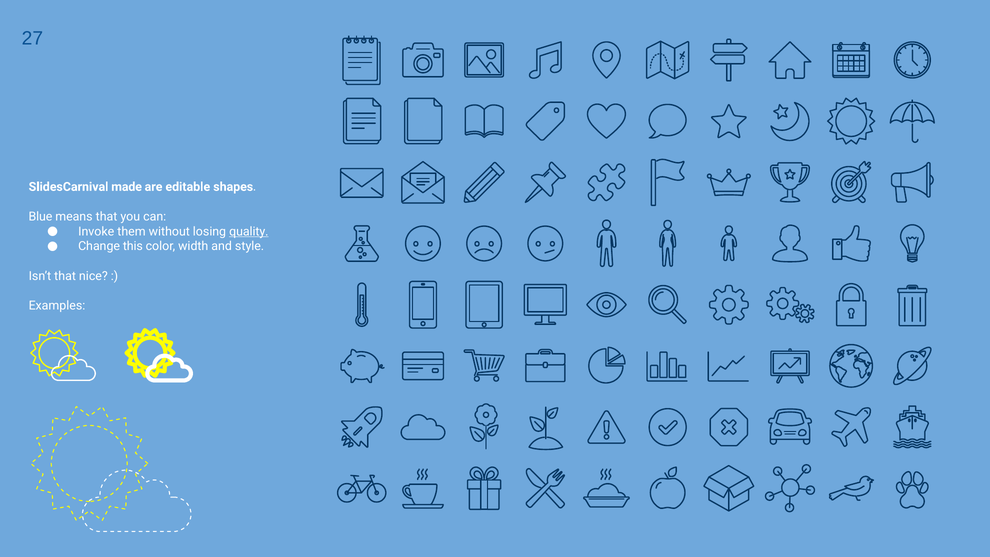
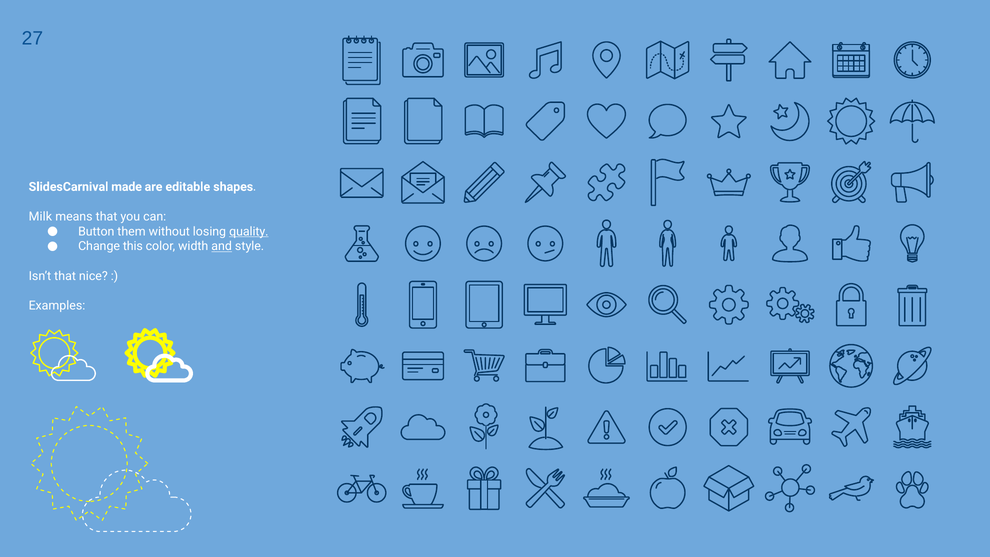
Blue: Blue -> Milk (40, 217)
Invoke: Invoke -> Button (96, 231)
and underline: none -> present (222, 246)
